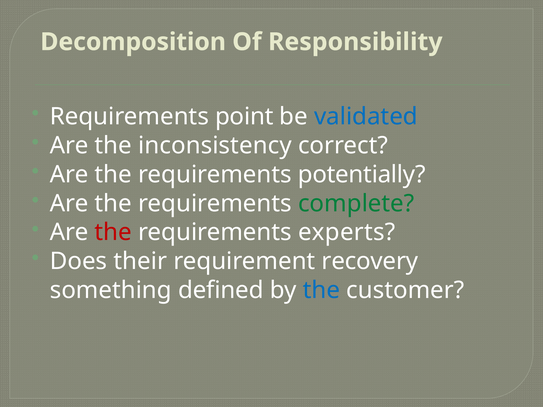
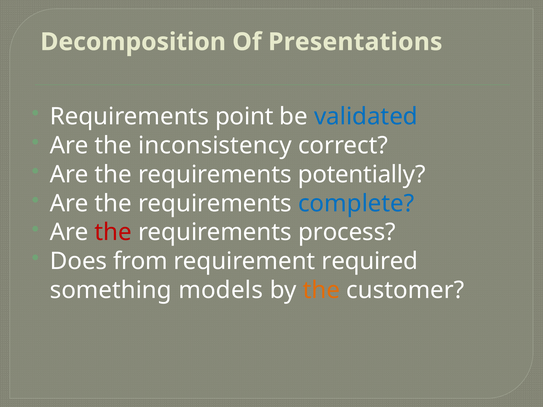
Responsibility: Responsibility -> Presentations (355, 42)
complete colour: green -> blue (356, 204)
experts: experts -> process (347, 232)
their: their -> from (140, 261)
recovery: recovery -> required (370, 261)
defined: defined -> models (221, 290)
the colour: blue -> orange (321, 290)
